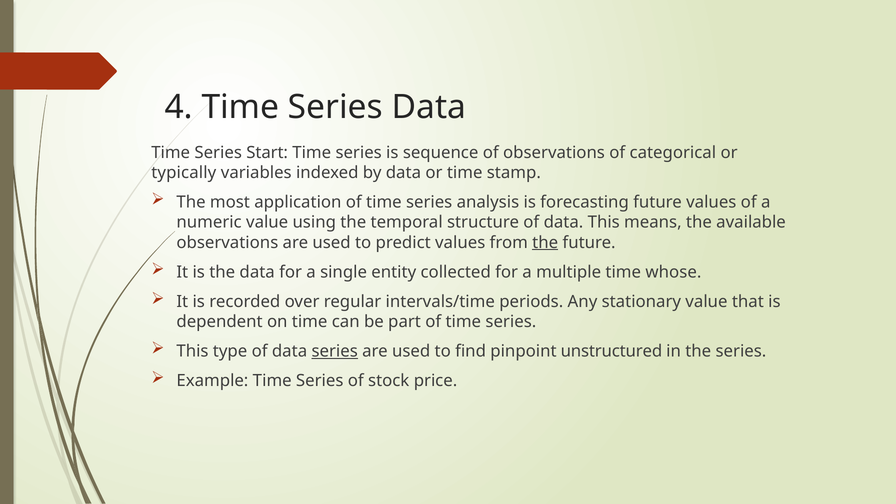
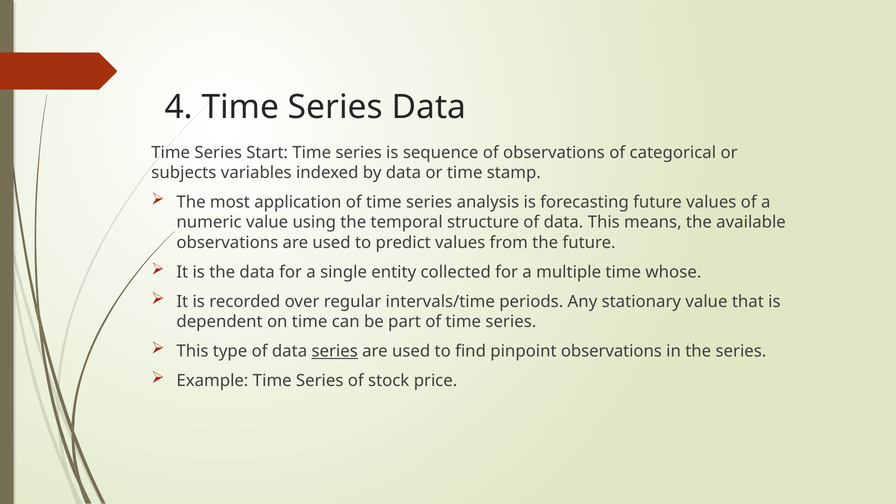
typically: typically -> subjects (184, 173)
the underline: present -> none (545, 242)
pinpoint unstructured: unstructured -> observations (611, 351)
